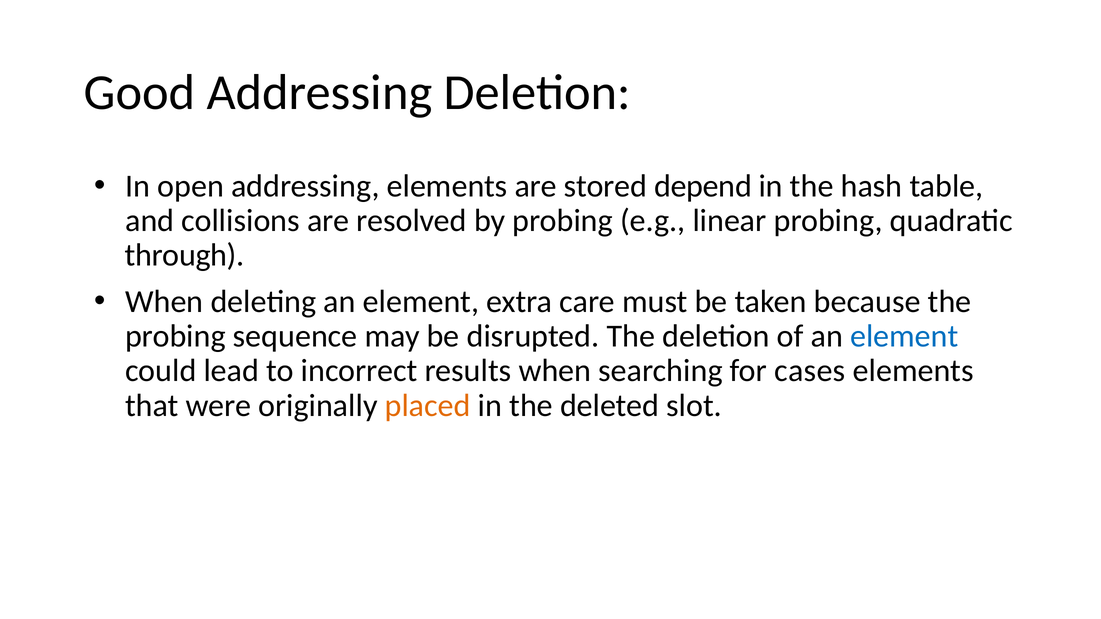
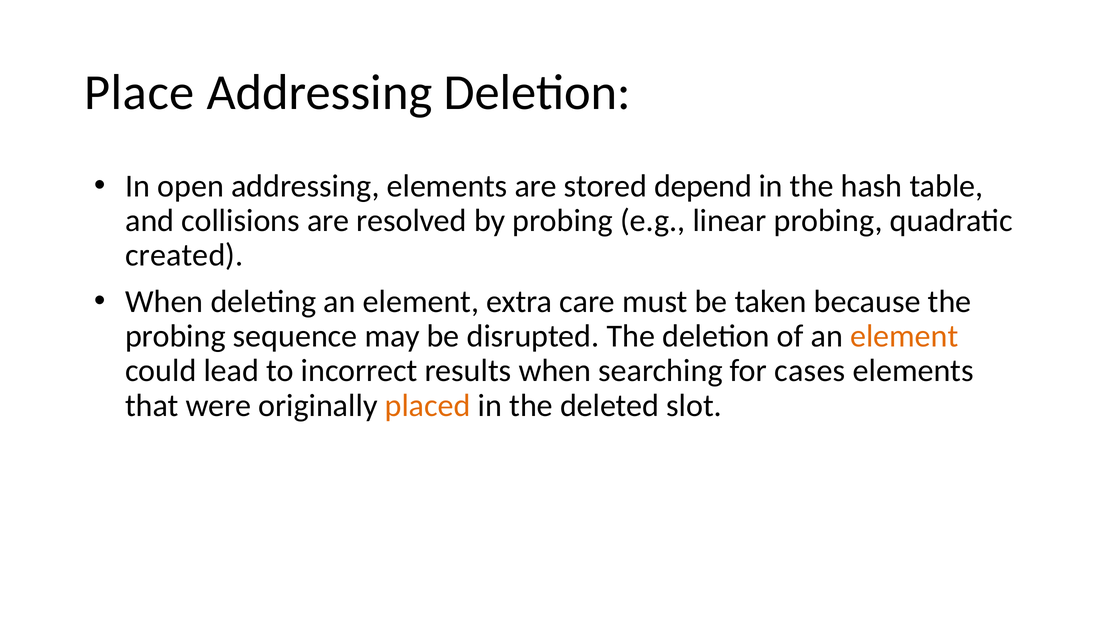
Good: Good -> Place (139, 92)
through: through -> created (184, 256)
element colour: blue -> orange (904, 336)
